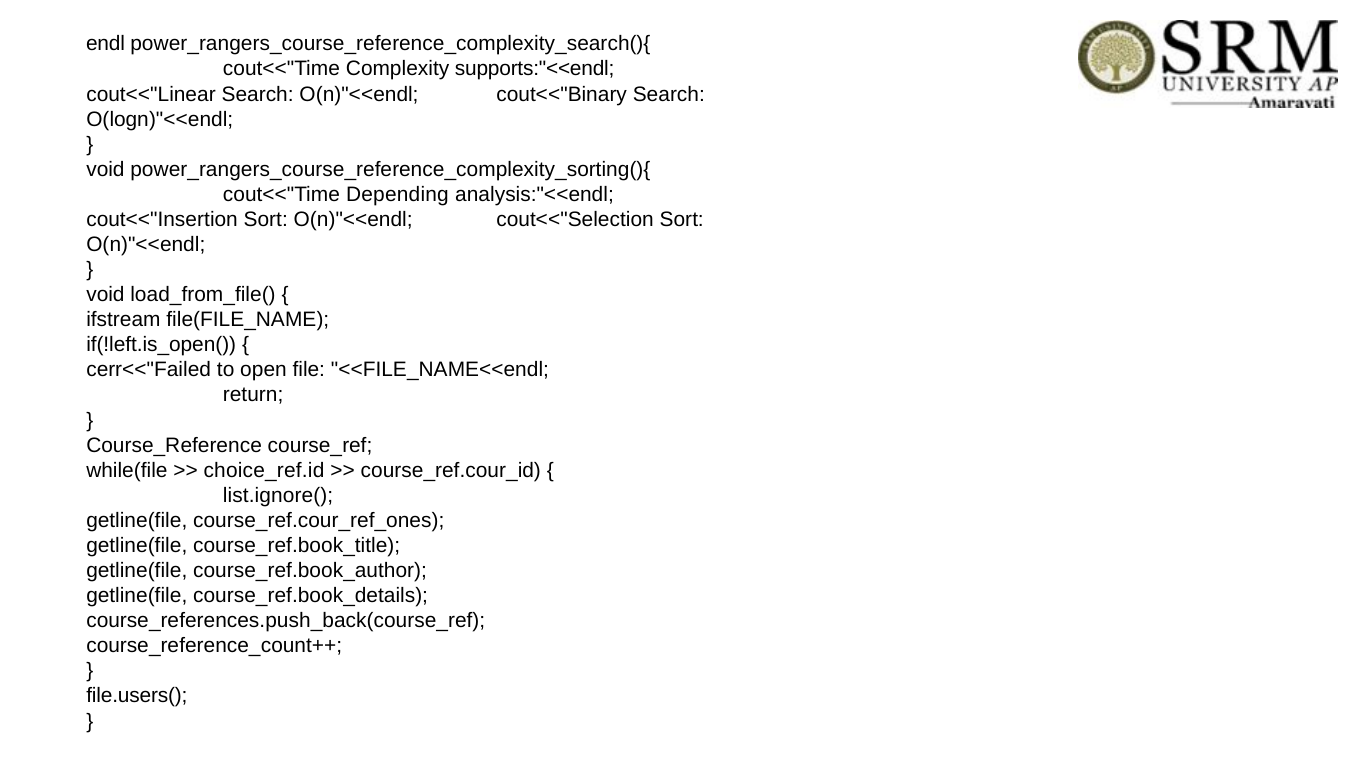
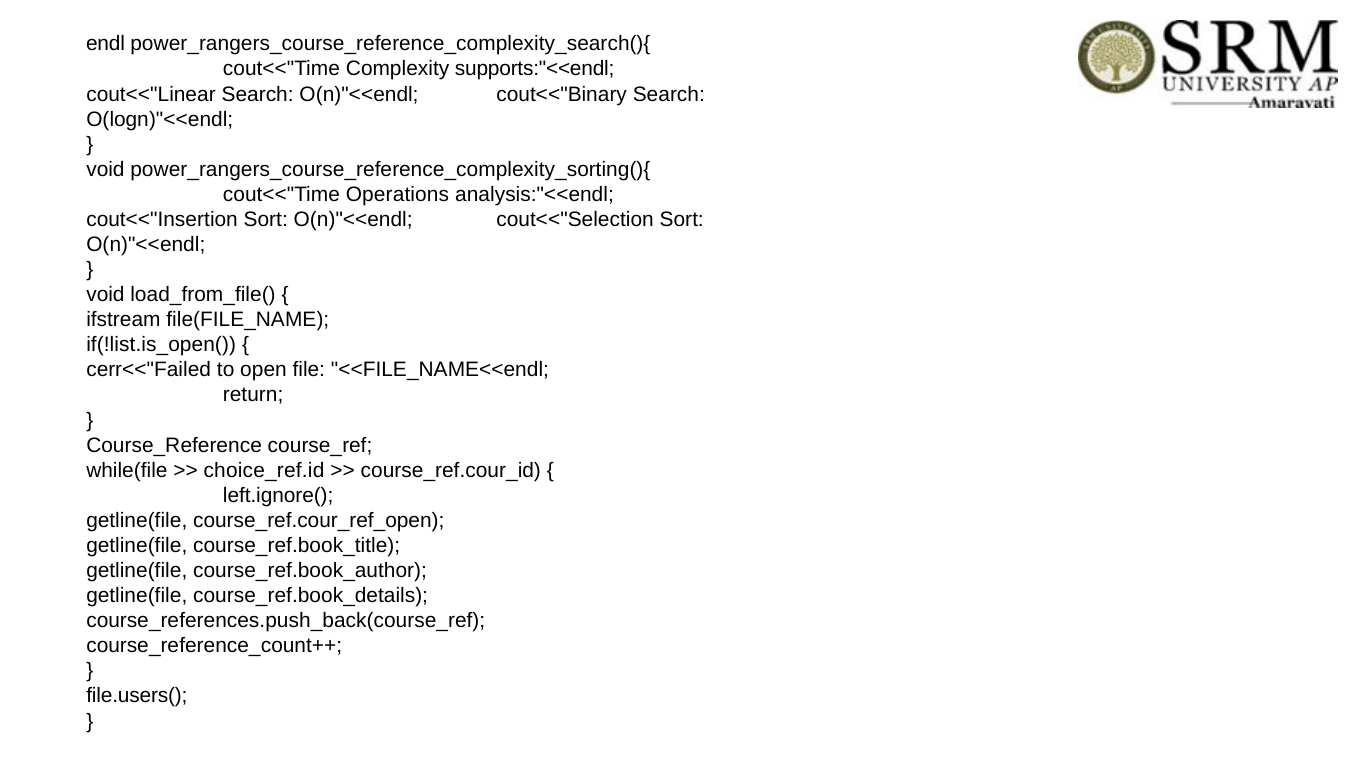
Depending: Depending -> Operations (397, 194)
if(!left.is_open(: if(!left.is_open( -> if(!list.is_open( (161, 345)
list.ignore(: list.ignore( -> left.ignore( (278, 495)
course_ref.cour_ref_ones: course_ref.cour_ref_ones -> course_ref.cour_ref_open (319, 520)
